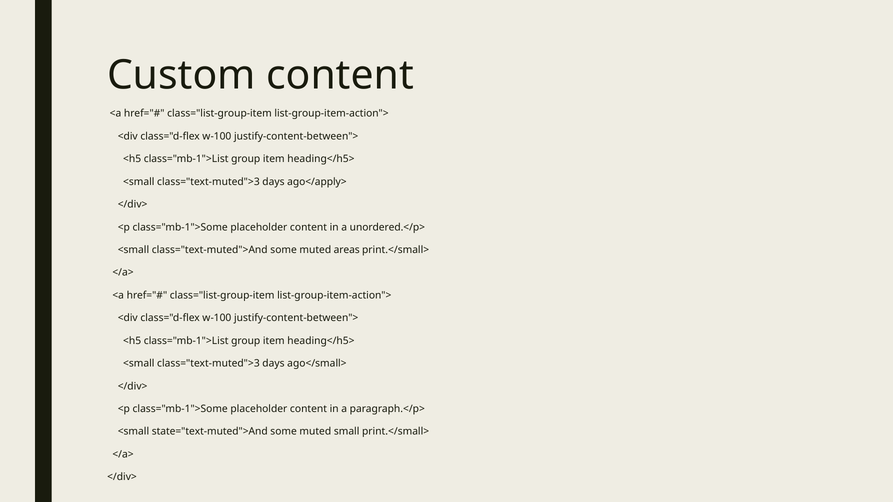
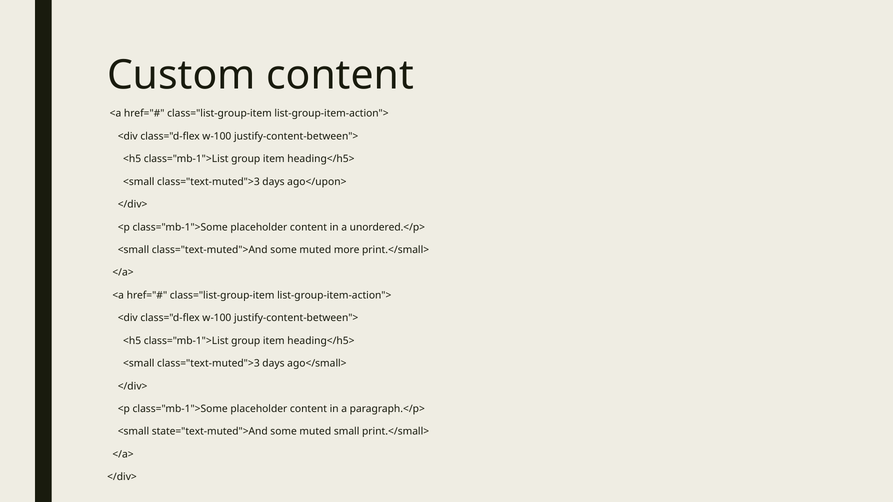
ago</apply>: ago</apply> -> ago</upon> (317, 182)
areas: areas -> more (347, 250)
